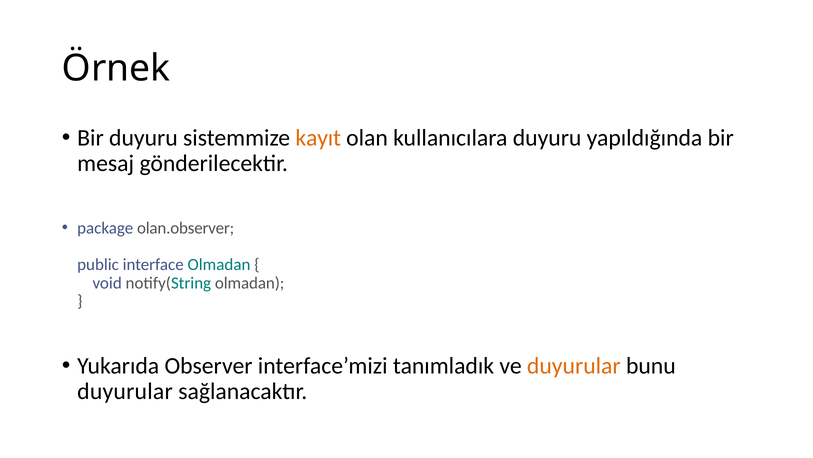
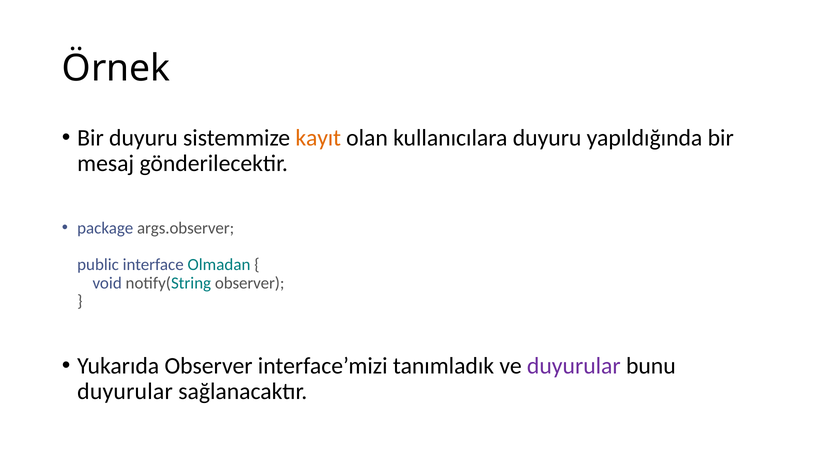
olan.observer: olan.observer -> args.observer (186, 228)
notify(String olmadan: olmadan -> observer (250, 282)
duyurular colour: orange -> purple (574, 365)
